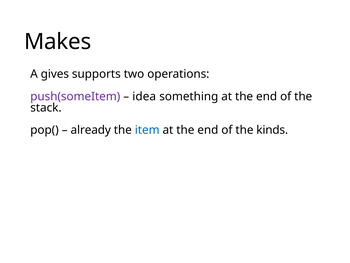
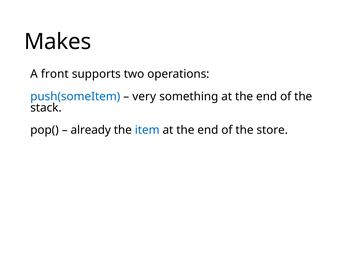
gives: gives -> front (55, 74)
push(someItem colour: purple -> blue (75, 96)
idea: idea -> very (144, 96)
kinds: kinds -> store (272, 130)
